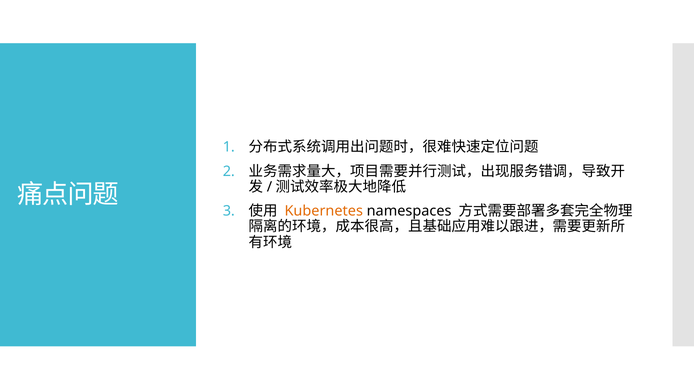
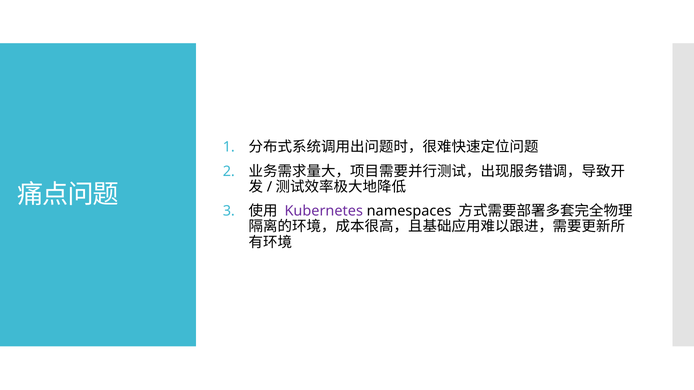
Kubernetes colour: orange -> purple (324, 211)
